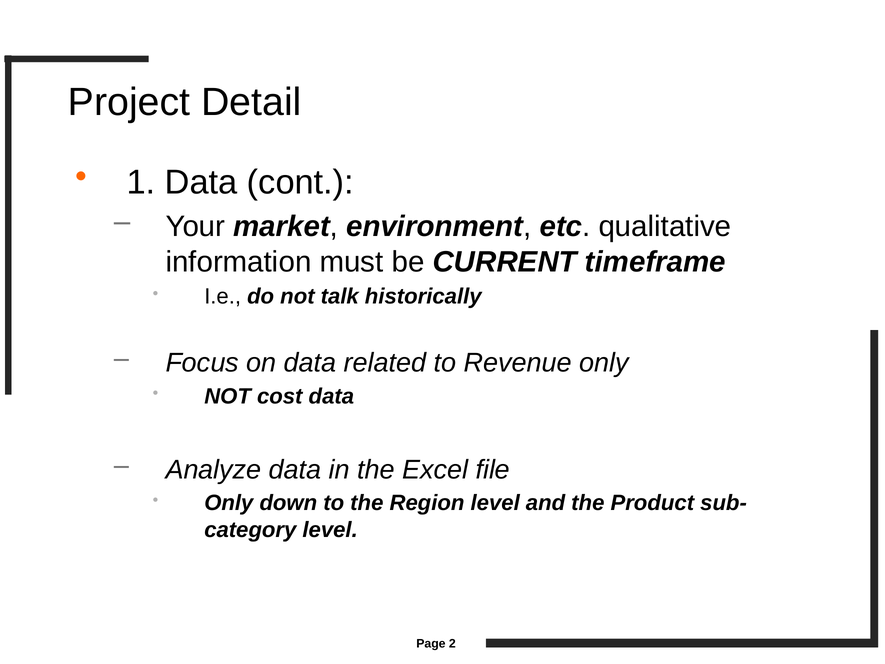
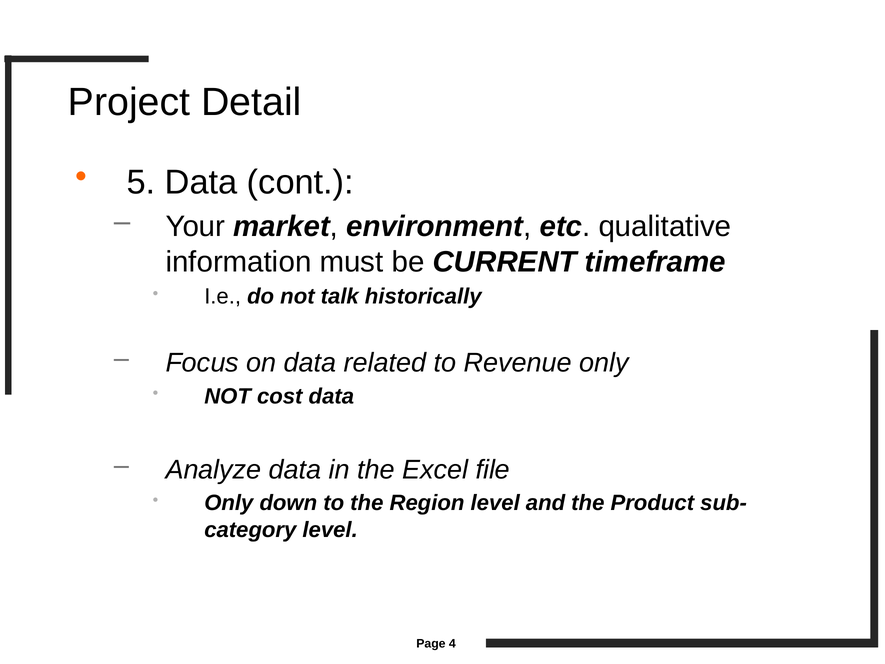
1: 1 -> 5 (141, 182)
2: 2 -> 4 (452, 643)
